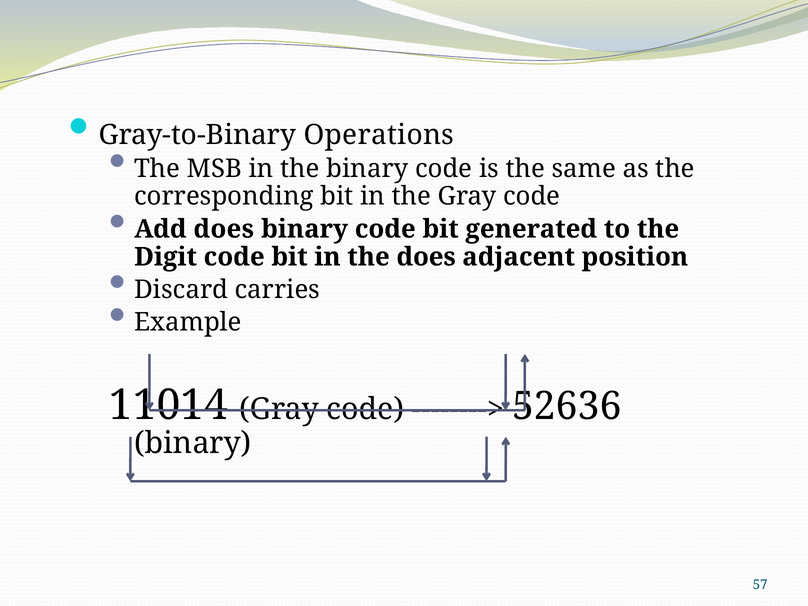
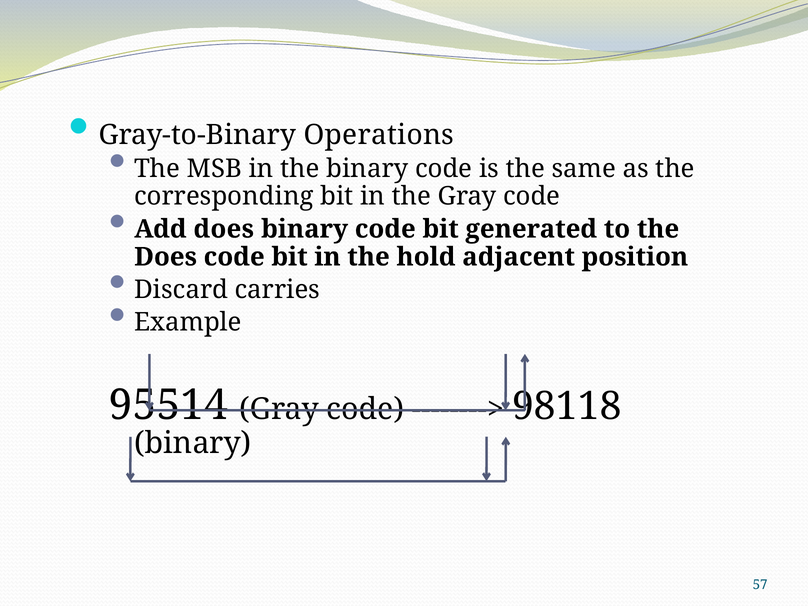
Digit: Digit -> Does (166, 257)
the does: does -> hold (426, 257)
11014: 11014 -> 95514 (169, 405)
52636: 52636 -> 98118 (567, 406)
